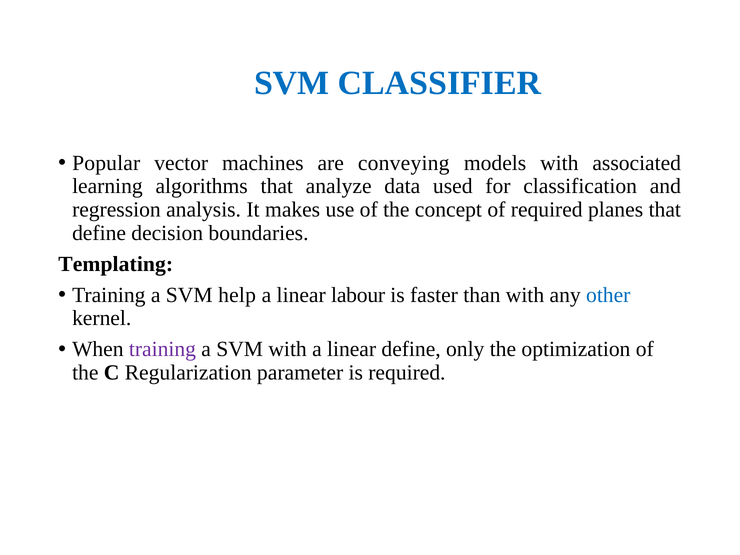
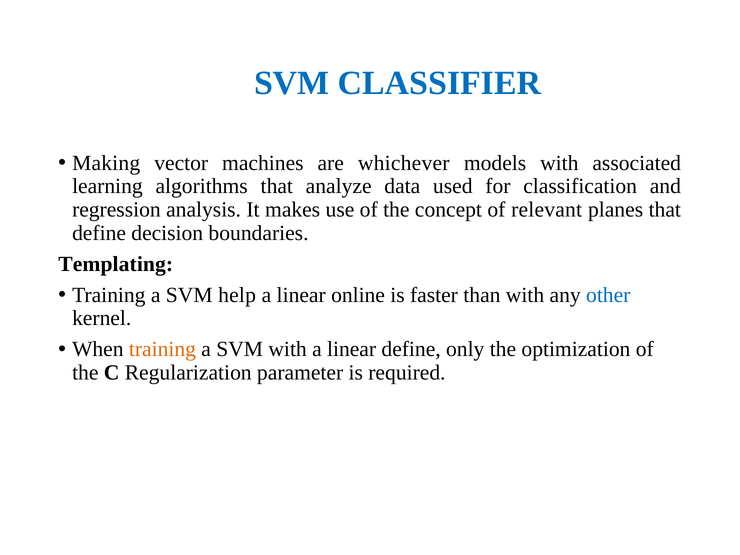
Popular: Popular -> Making (106, 163)
conveying: conveying -> whichever (404, 163)
of required: required -> relevant (547, 210)
labour: labour -> online (358, 295)
training colour: purple -> orange (162, 349)
